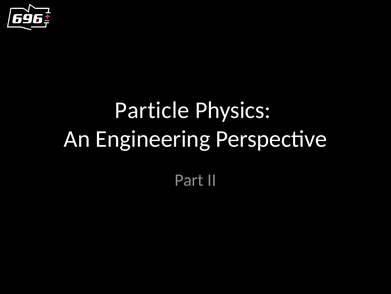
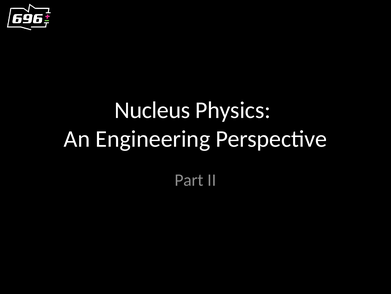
Particle: Particle -> Nucleus (152, 110)
